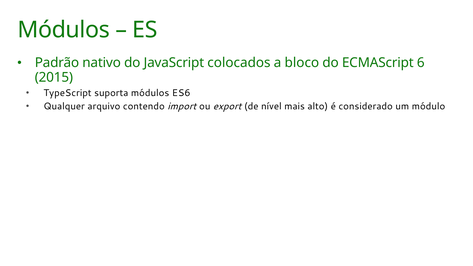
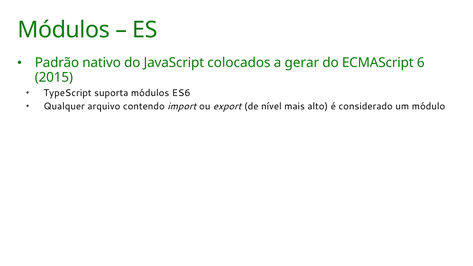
bloco: bloco -> gerar (302, 63)
